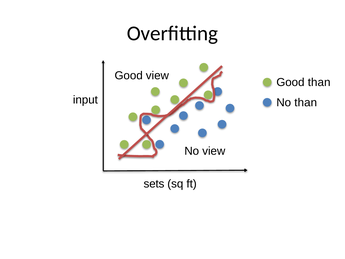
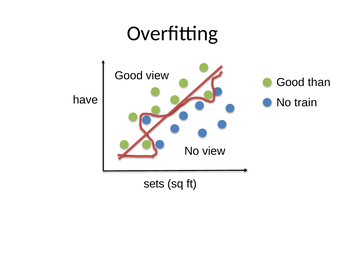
input: input -> have (85, 100)
No than: than -> train (306, 102)
